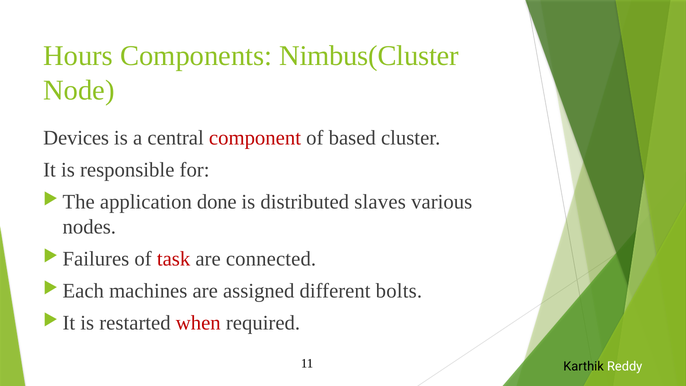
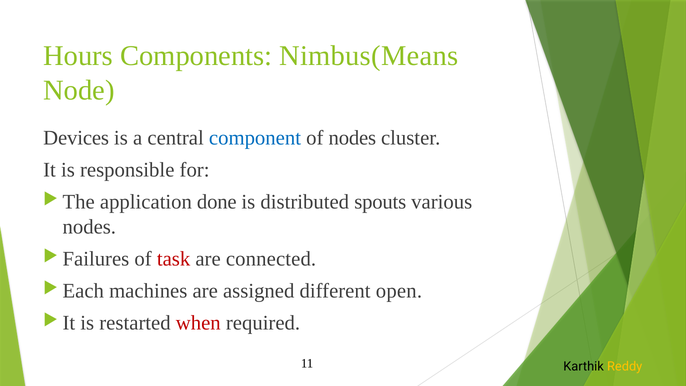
Nimbus(Cluster: Nimbus(Cluster -> Nimbus(Means (369, 56)
component colour: red -> blue (255, 138)
of based: based -> nodes (352, 138)
slaves: slaves -> spouts (380, 202)
bolts: bolts -> open (399, 291)
Reddy colour: white -> yellow (625, 366)
